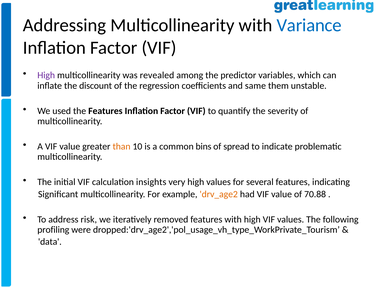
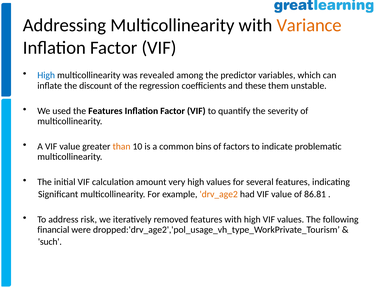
Variance colour: blue -> orange (309, 25)
High colour: purple -> blue (46, 75)
same: same -> these (256, 86)
spread: spread -> factors (236, 147)
insights: insights -> amount (151, 182)
70.88: 70.88 -> 86.81 (315, 194)
profiling: profiling -> financial (53, 230)
data: data -> such (50, 242)
